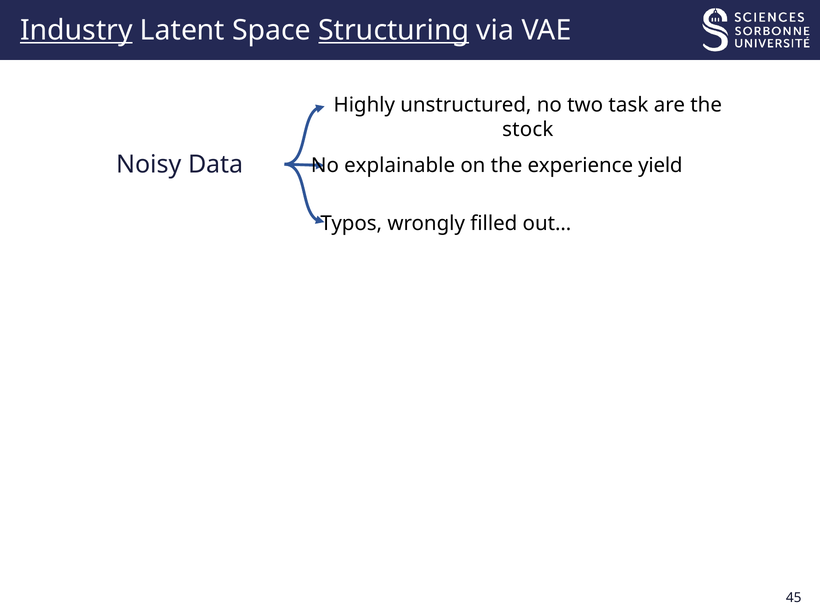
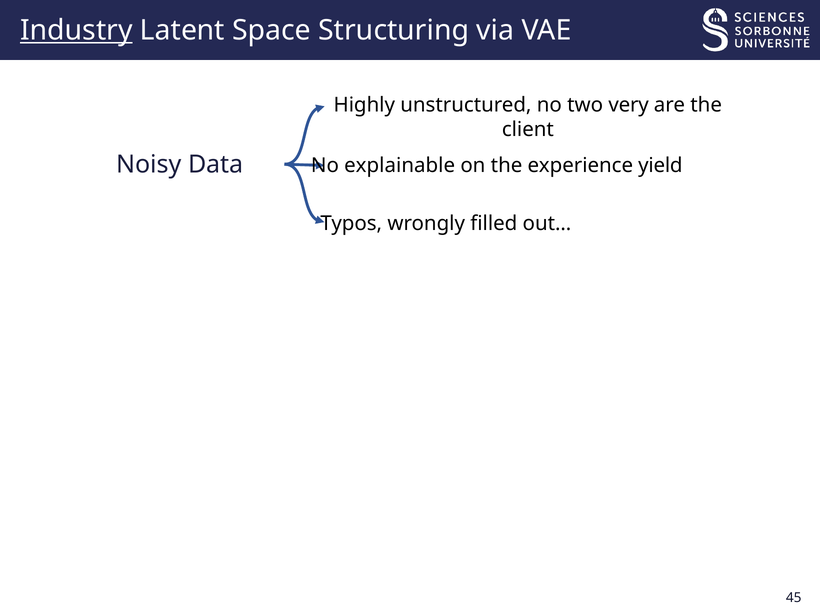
Structuring underline: present -> none (394, 30)
task: task -> very (629, 105)
stock: stock -> client (528, 129)
